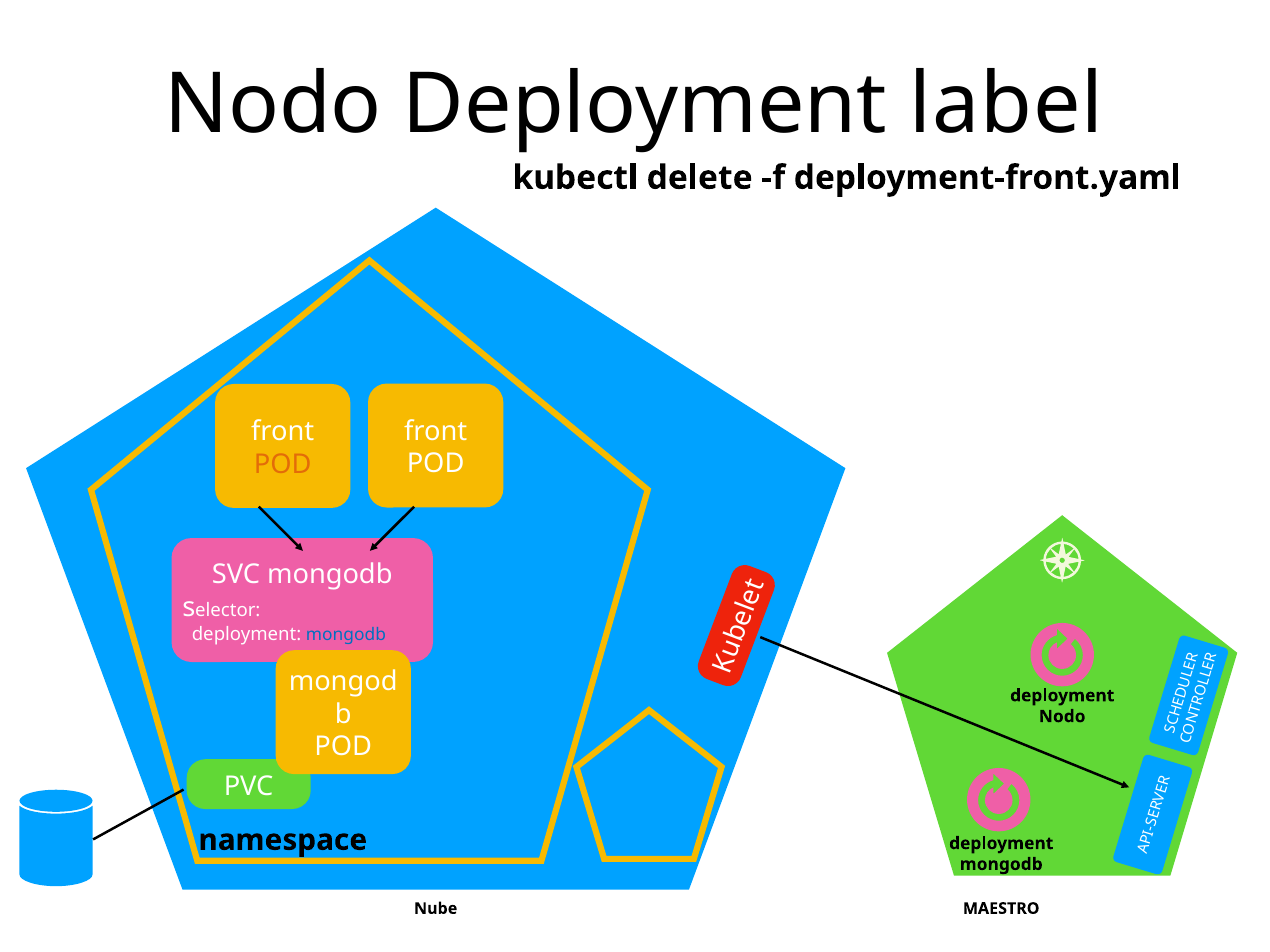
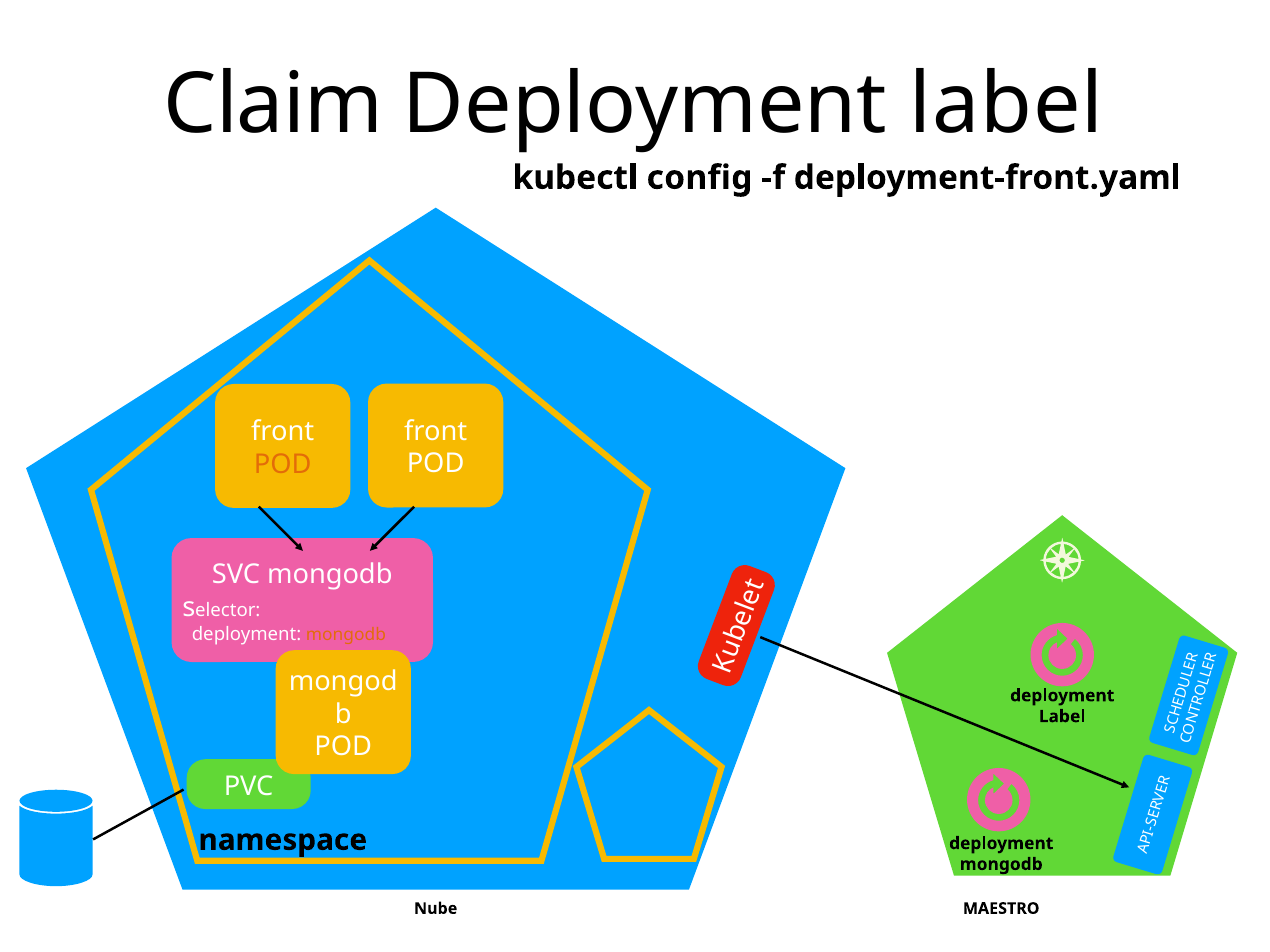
Nodo: Nodo -> Claim (273, 105)
delete: delete -> config (699, 178)
mongodb colour: blue -> orange (346, 635)
Nodo: Nodo -> Label (1062, 717)
